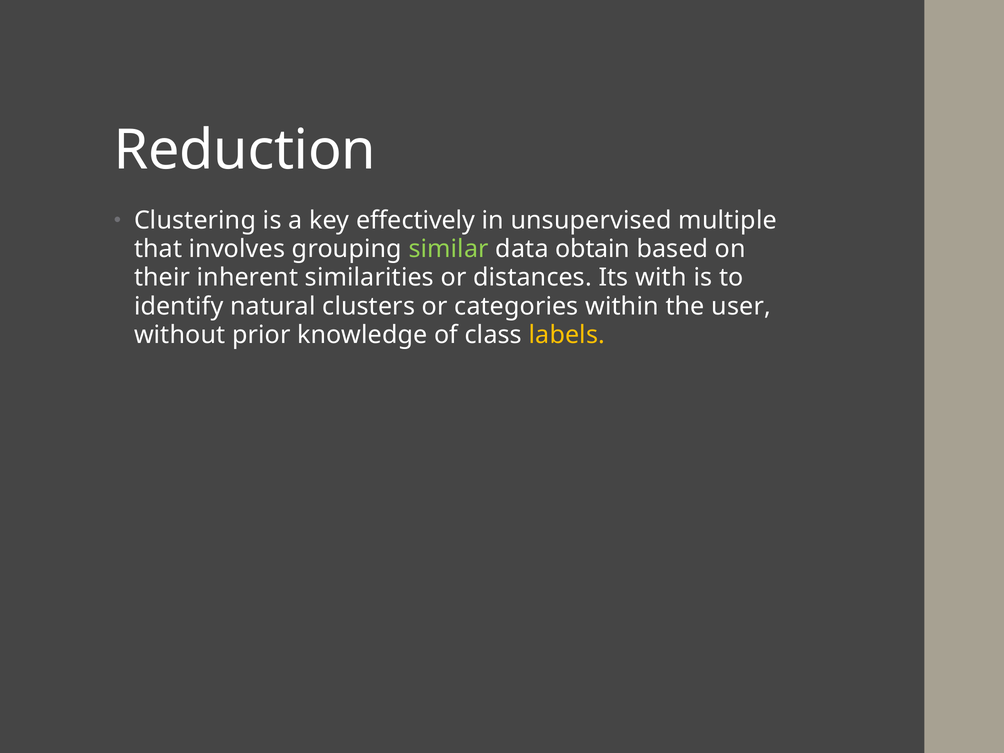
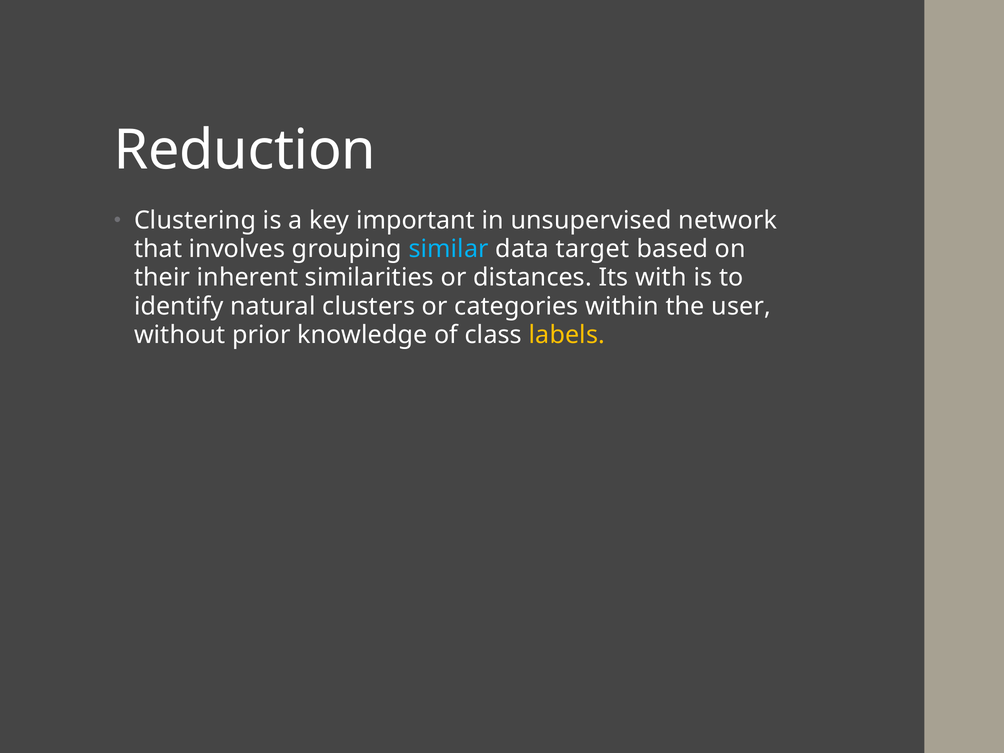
effectively: effectively -> important (416, 220)
multiple: multiple -> network (728, 220)
similar colour: light green -> light blue (449, 249)
obtain: obtain -> target (592, 249)
